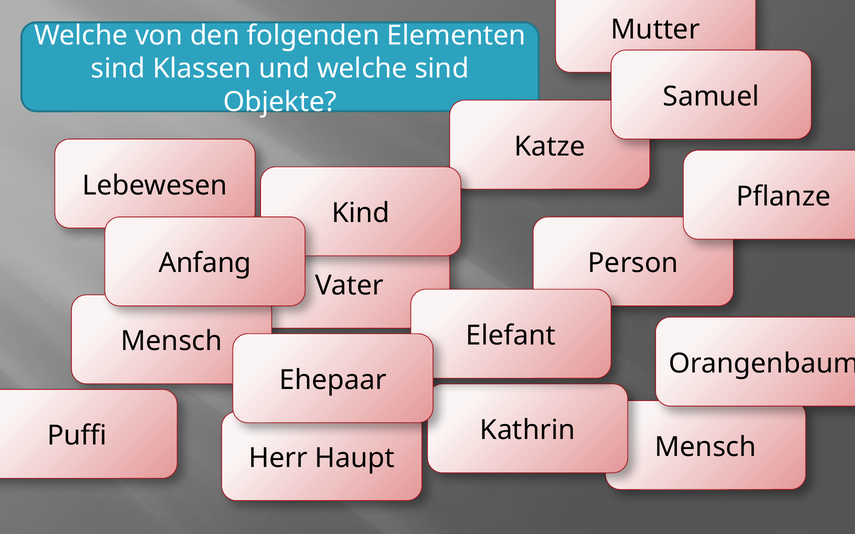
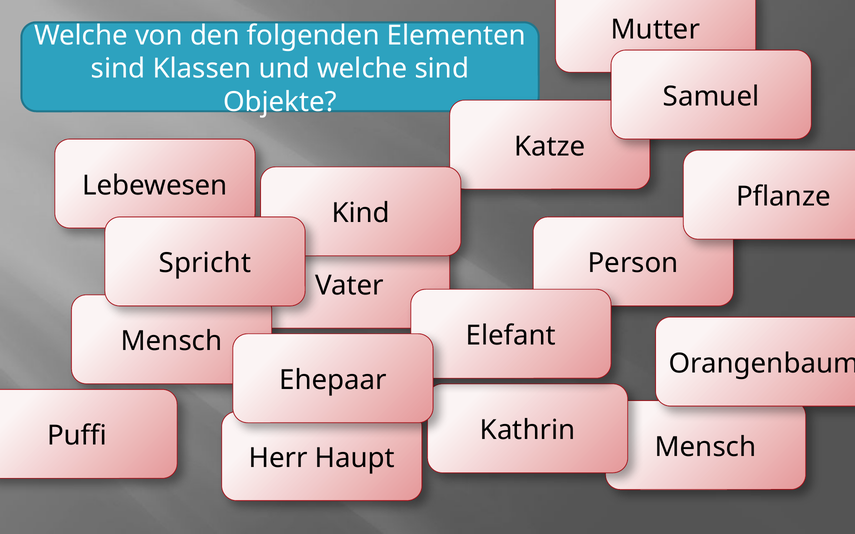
Anfang: Anfang -> Spricht (205, 263)
